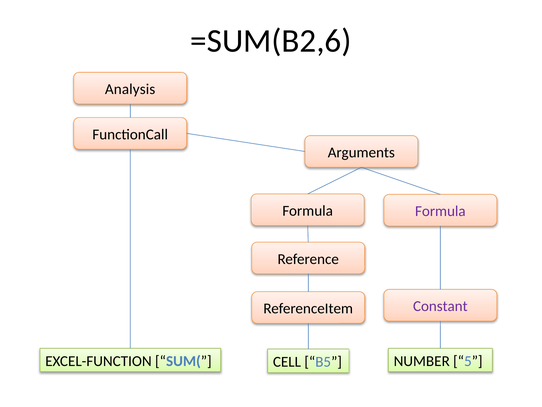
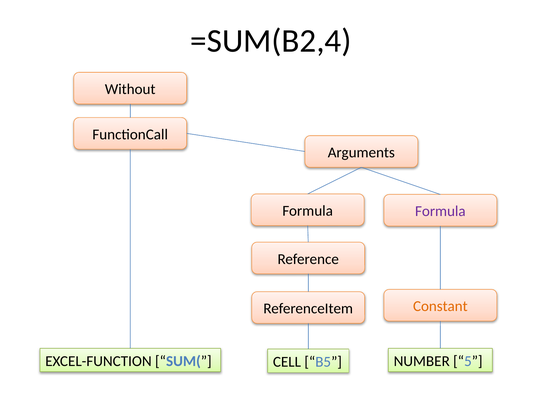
=SUM(B2,6: =SUM(B2,6 -> =SUM(B2,4 (271, 41)
Analysis: Analysis -> Without (130, 89)
Constant colour: purple -> orange (440, 306)
